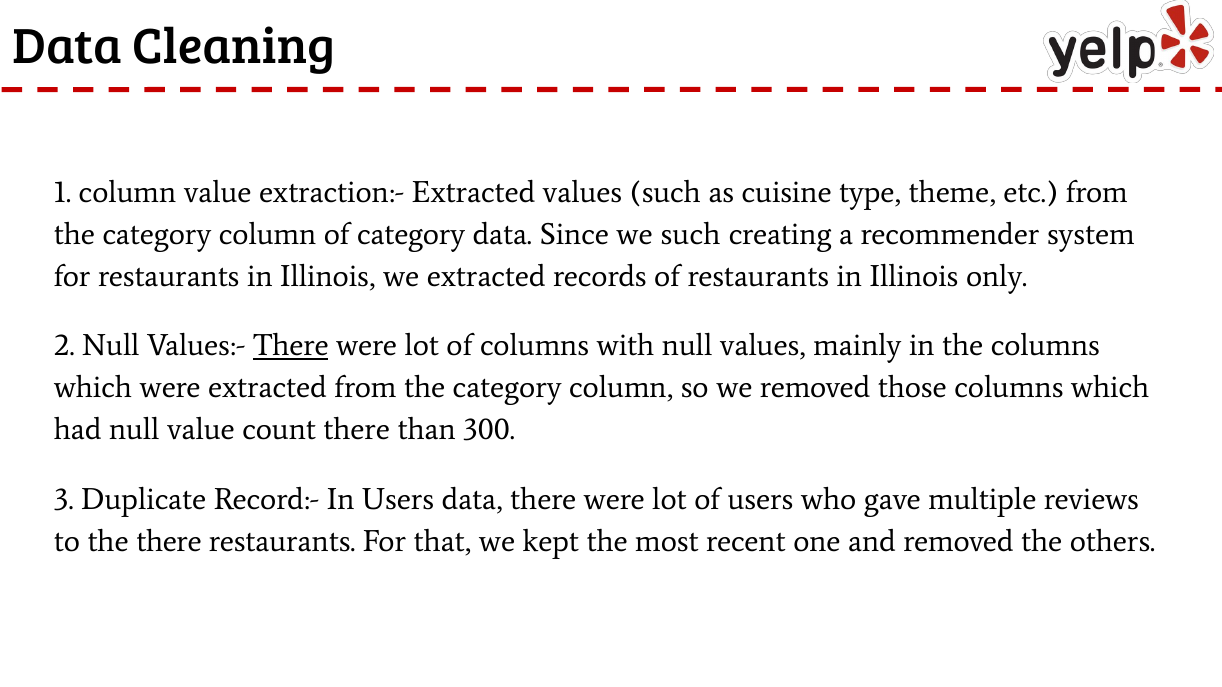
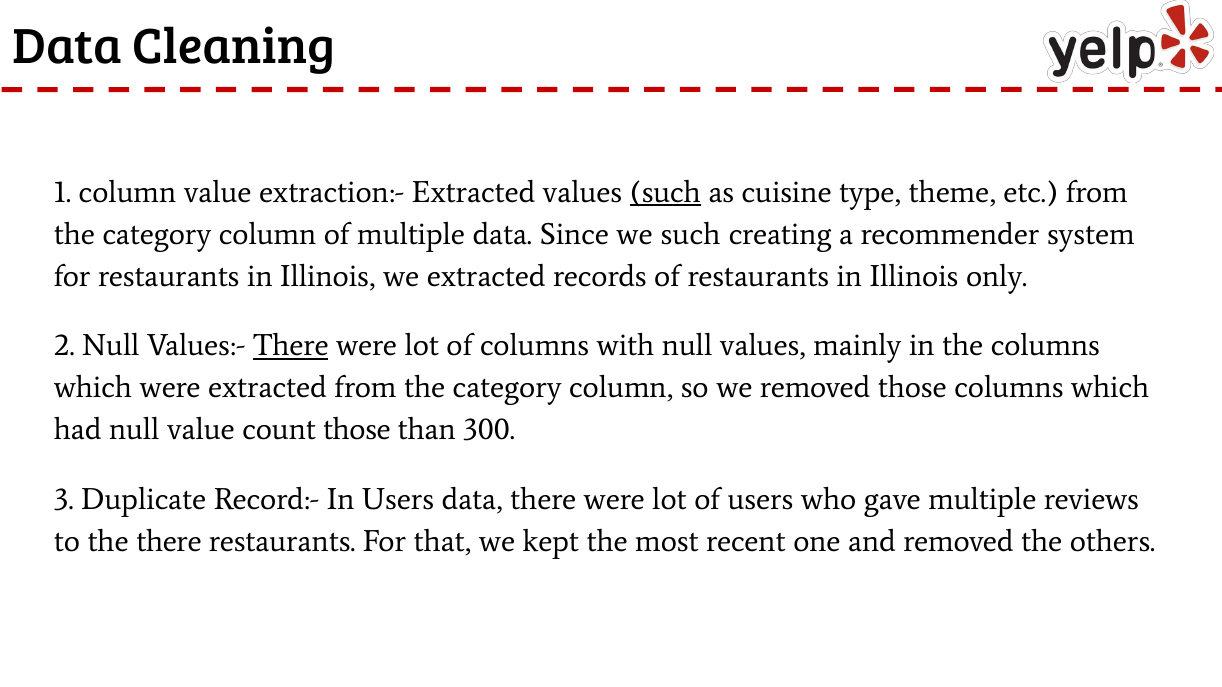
such underline: none -> present (665, 192)
of category: category -> multiple (411, 234)
count there: there -> those (357, 430)
